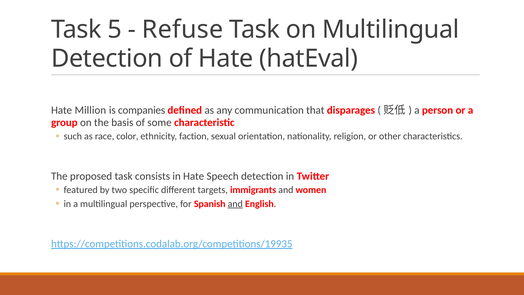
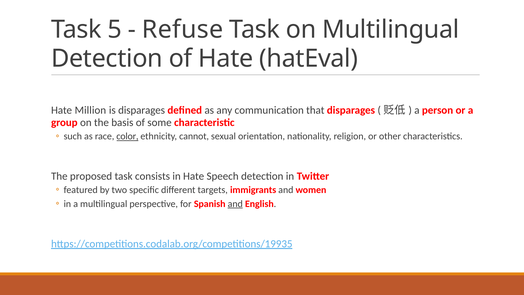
is companies: companies -> disparages (142, 110)
color underline: none -> present (127, 136)
faction: faction -> cannot (194, 136)
